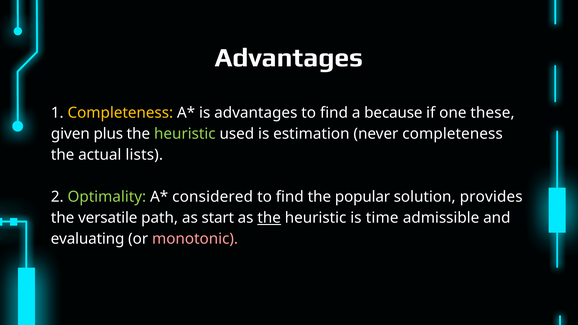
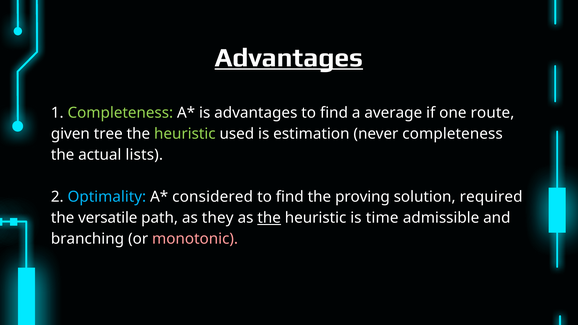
Advantages underline: none -> present (289, 58)
Completeness colour: yellow -> light green (120, 113)
because: because -> average (393, 113)
these: these -> route (492, 113)
plus: plus -> tree (108, 134)
Optimality colour: light green -> light blue (107, 197)
popular: popular -> proving (362, 197)
provides: provides -> required (491, 197)
start: start -> they (218, 218)
evaluating: evaluating -> branching (87, 239)
